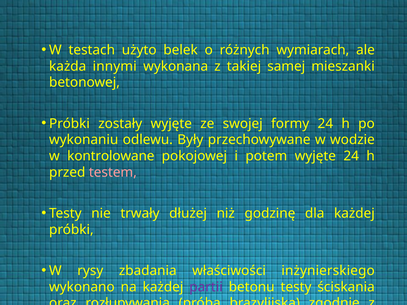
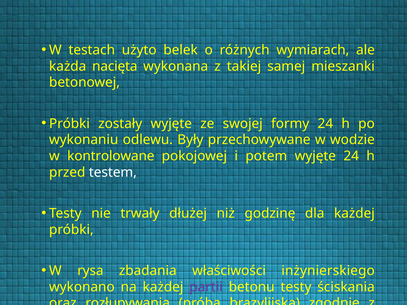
innymi: innymi -> nacięta (115, 66)
testem colour: pink -> white (113, 172)
rysy: rysy -> rysa (90, 271)
